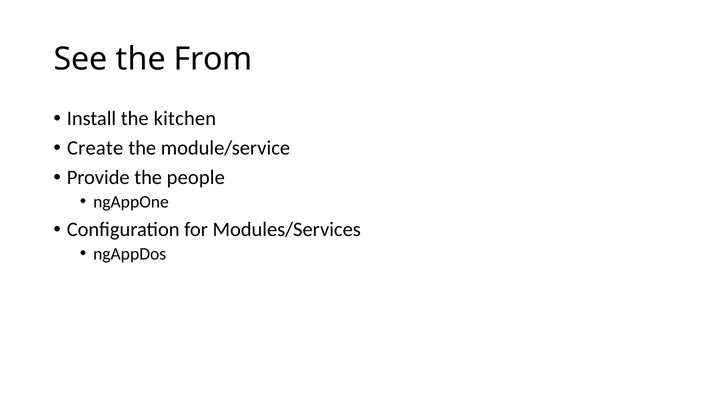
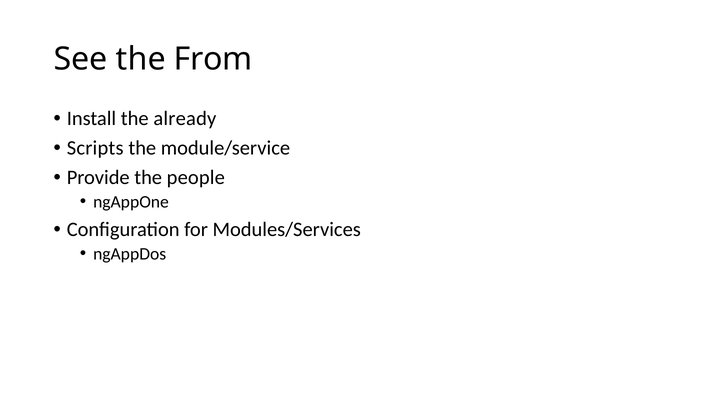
kitchen: kitchen -> already (185, 119)
Create: Create -> Scripts (95, 148)
